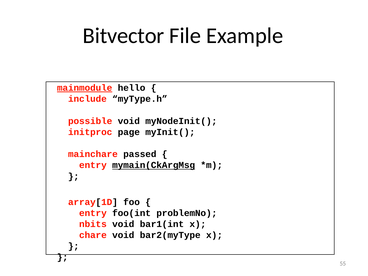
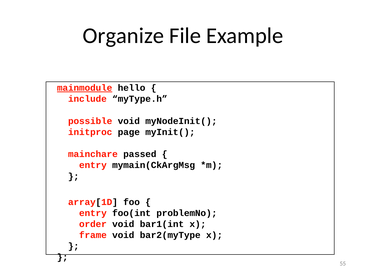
Bitvector: Bitvector -> Organize (123, 36)
mymain(CkArgMsg underline: present -> none (154, 165)
nbits: nbits -> order (93, 224)
chare: chare -> frame (93, 235)
